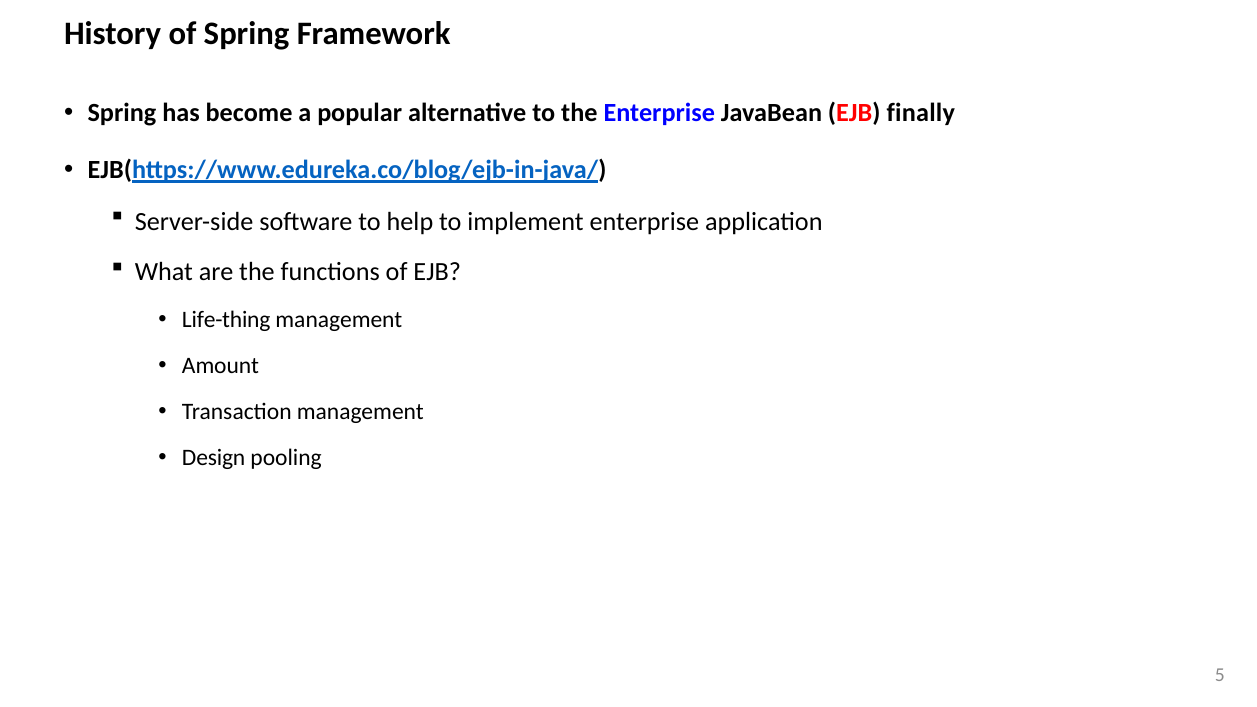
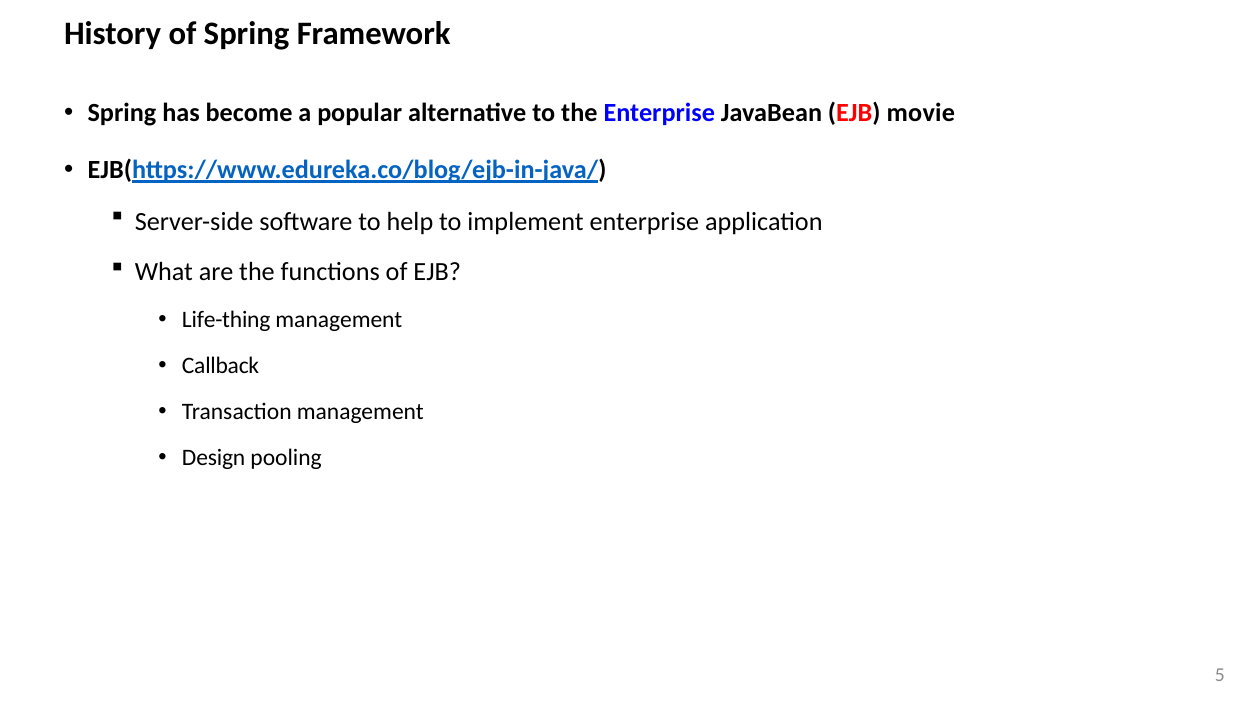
finally: finally -> movie (921, 113)
Amount: Amount -> Callback (221, 366)
